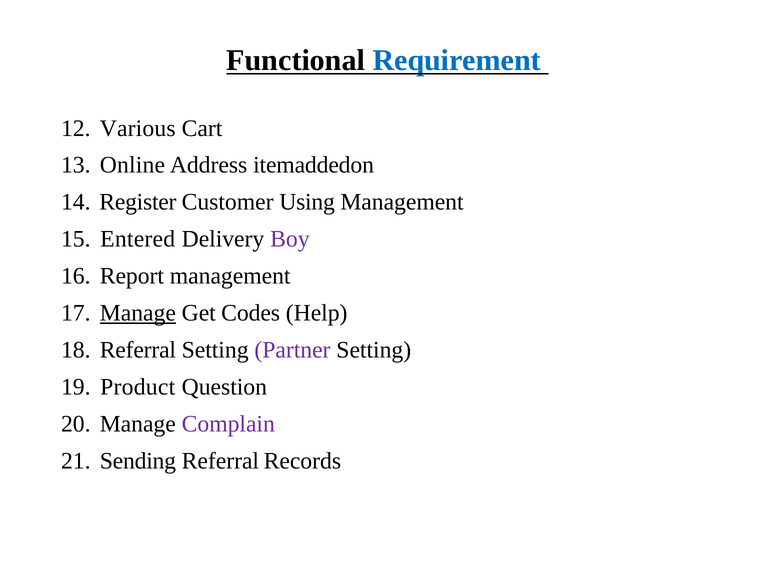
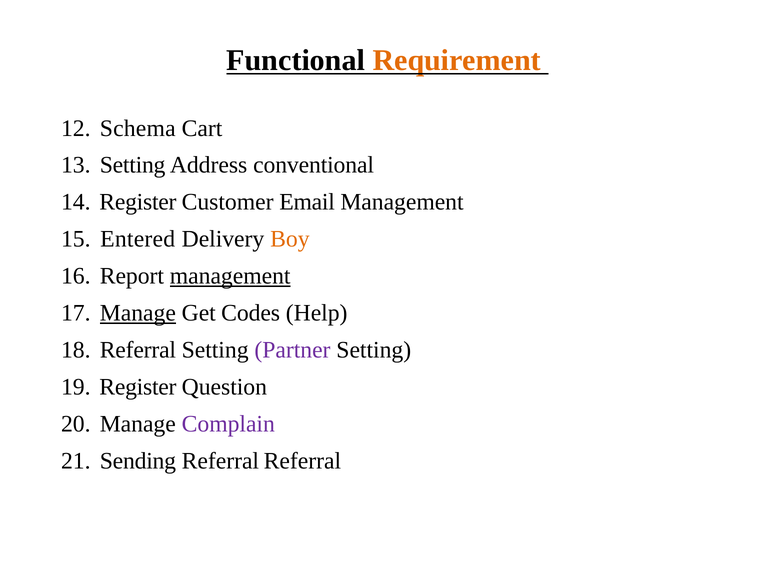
Requirement colour: blue -> orange (457, 61)
Various: Various -> Schema (138, 128)
Online: Online -> Setting (133, 165)
itemaddedon: itemaddedon -> conventional (314, 165)
Using: Using -> Email (307, 202)
Boy colour: purple -> orange (290, 239)
management underline: none -> present (230, 276)
Product: Product -> Register (138, 387)
Referral Records: Records -> Referral (302, 461)
